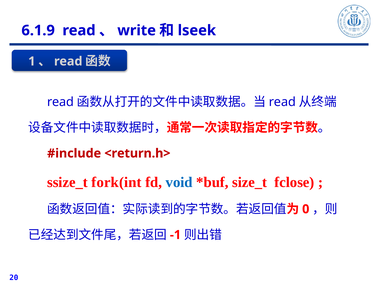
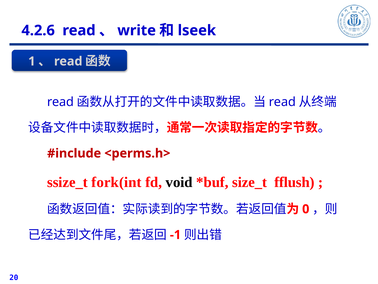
6.1.9: 6.1.9 -> 4.2.6 (38, 30)
<return.h>: <return.h> -> <perms.h> (137, 153)
void colour: blue -> black (179, 182)
fclose: fclose -> fflush (294, 182)
